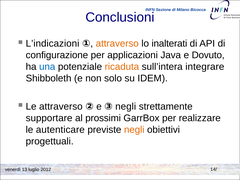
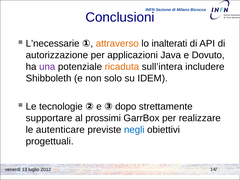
L’indicazioni: L’indicazioni -> L’necessarie (53, 44)
configurazione: configurazione -> autorizzazione (57, 55)
una colour: blue -> purple (47, 67)
integrare: integrare -> includere (205, 67)
Le attraverso: attraverso -> tecnologie (61, 106)
③ negli: negli -> dopo (126, 106)
negli colour: orange -> blue (134, 130)
